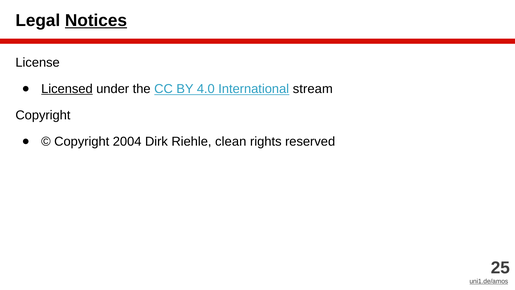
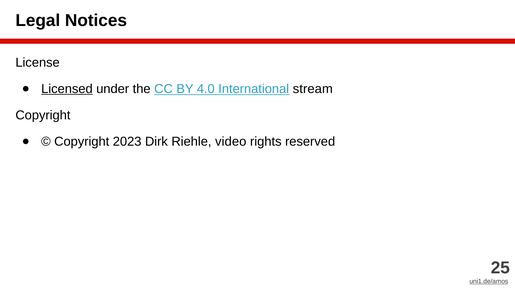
Notices underline: present -> none (96, 21)
2004: 2004 -> 2023 (127, 141)
clean: clean -> video (231, 141)
